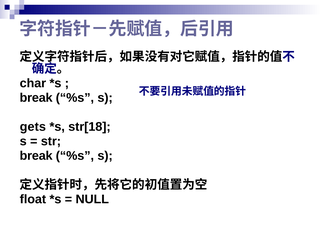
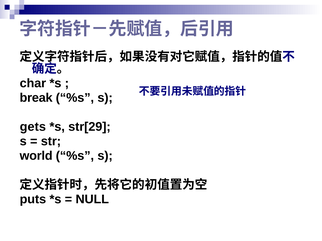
str[18: str[18 -> str[29 (89, 127)
break: break -> world (36, 156)
float: float -> puts (33, 200)
